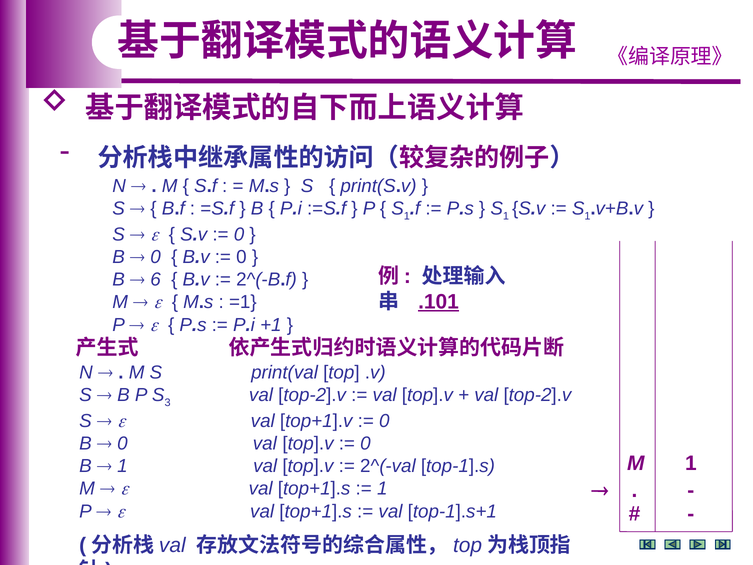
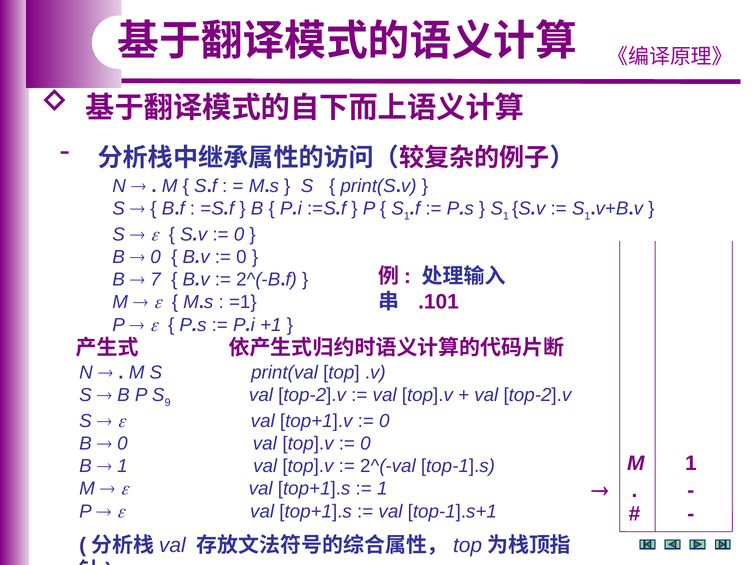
6: 6 -> 7 (156, 280)
.101 underline: present -> none (439, 302)
3: 3 -> 9 (168, 402)
